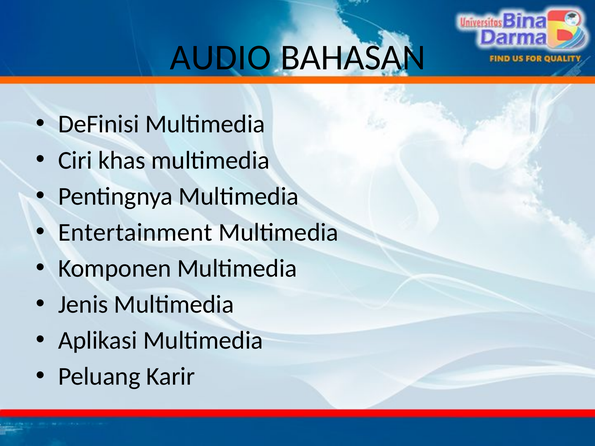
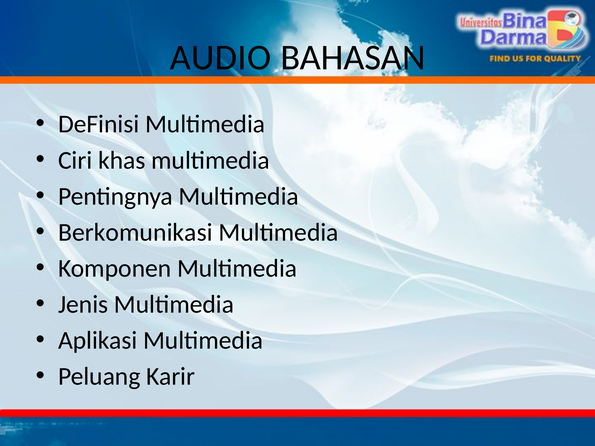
Entertainment: Entertainment -> Berkomunikasi (135, 232)
